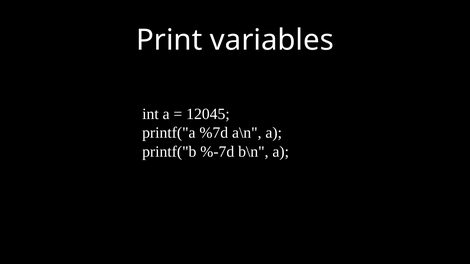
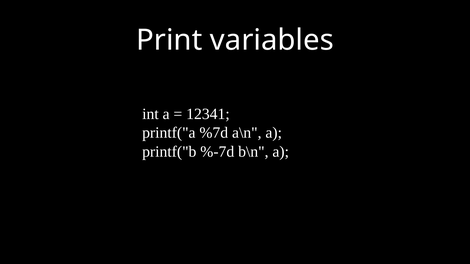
12045: 12045 -> 12341 (208, 114)
